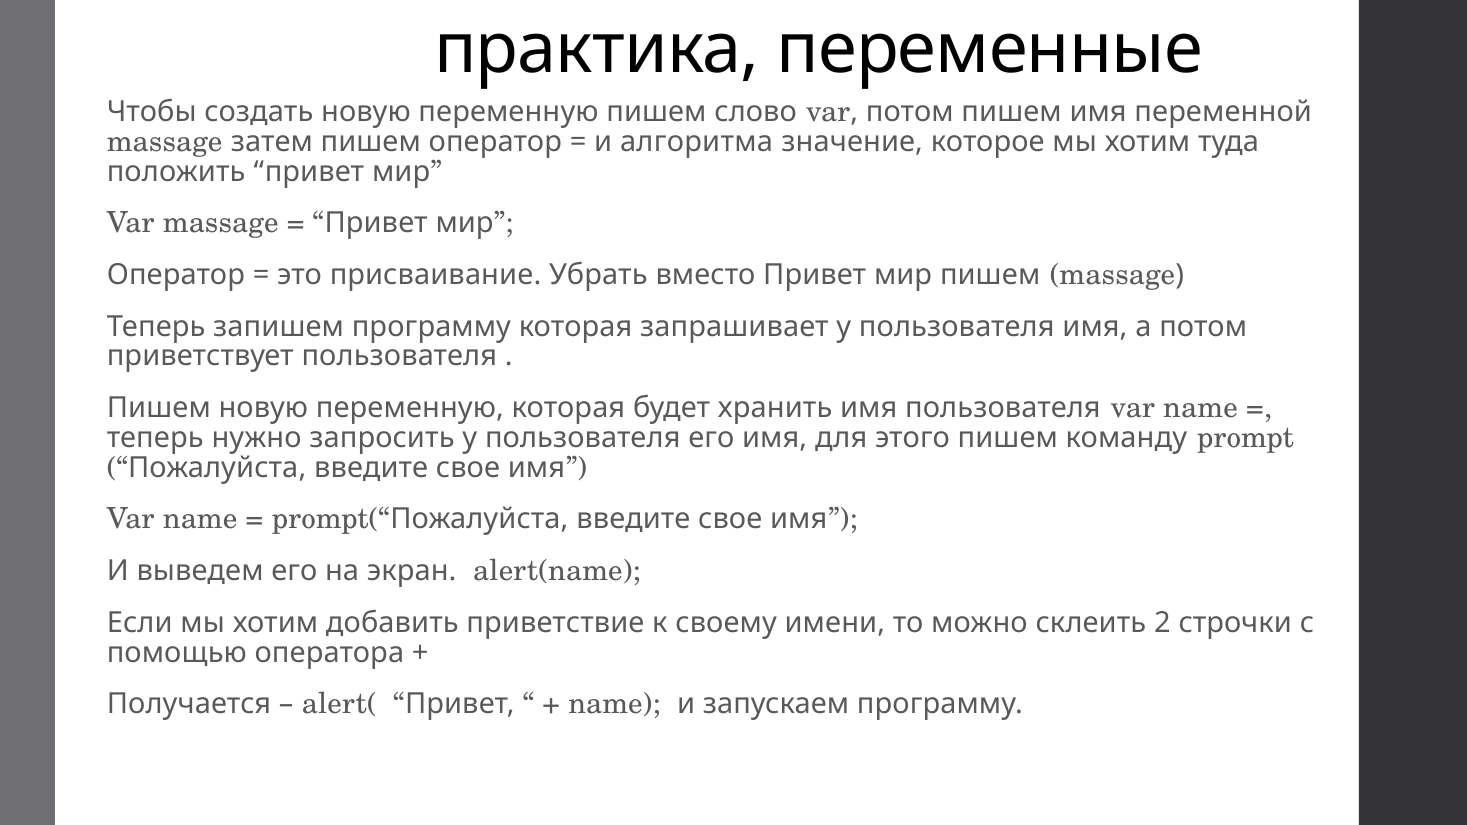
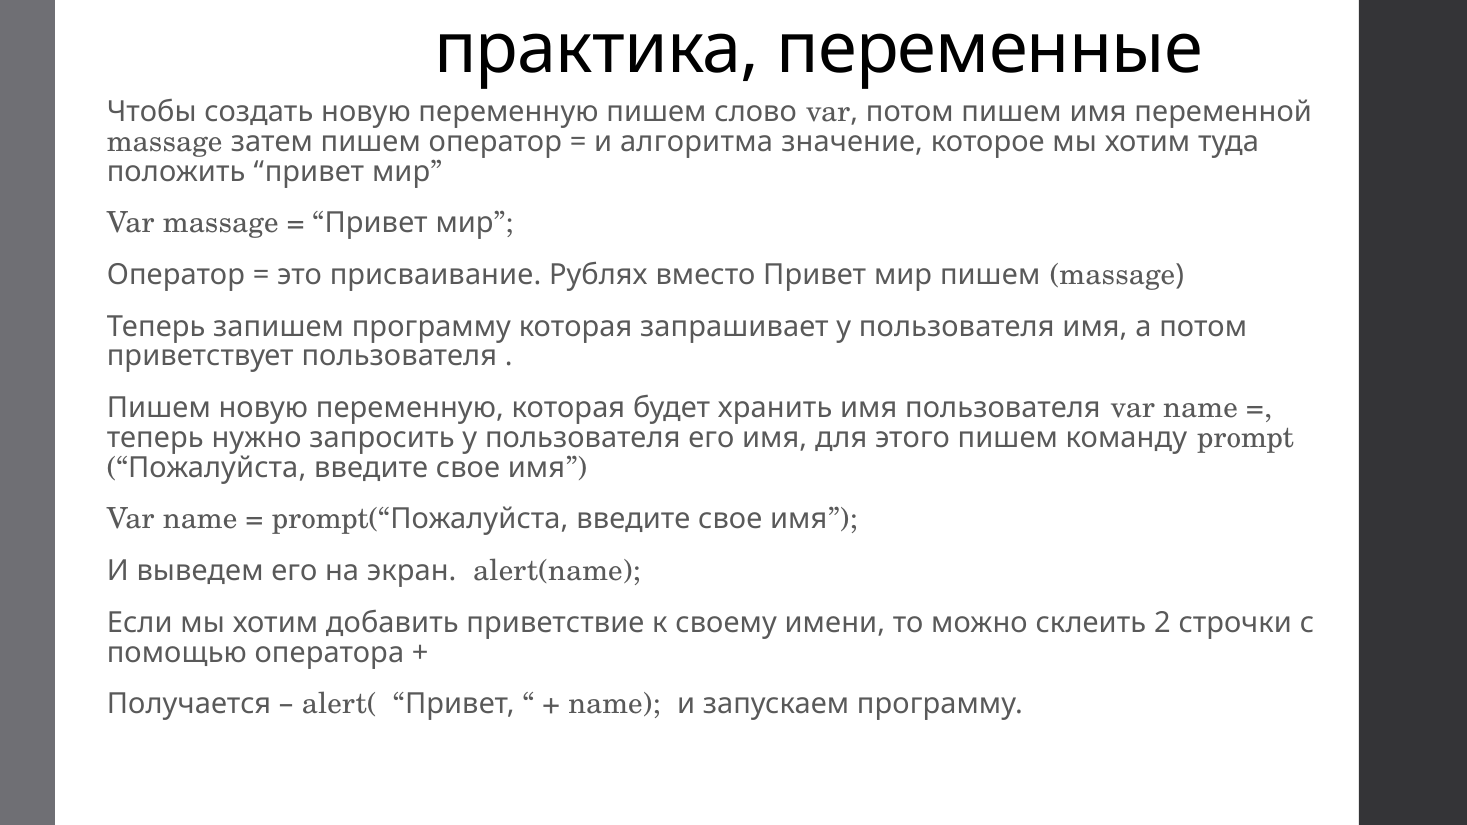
Убрать: Убрать -> Рублях (598, 275)
